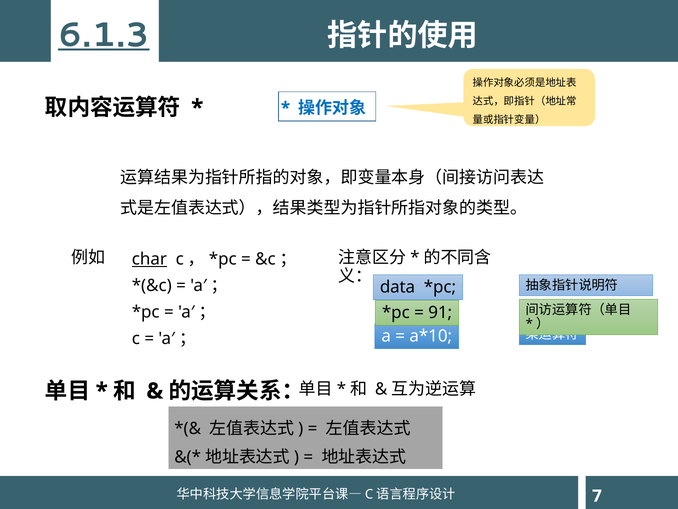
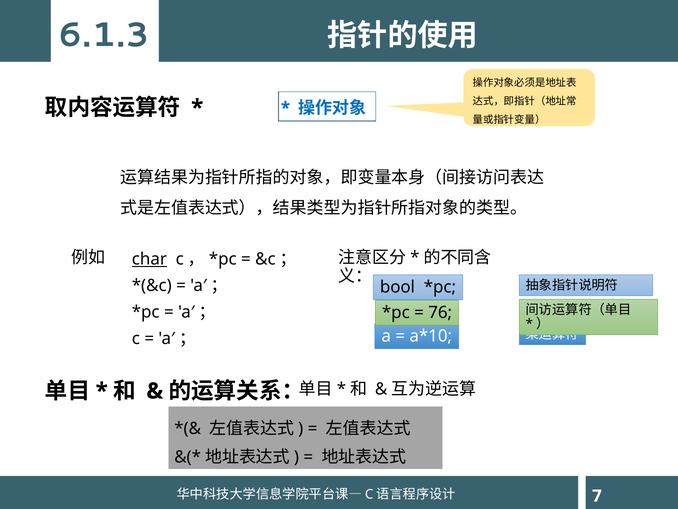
6.1.3 underline: present -> none (104, 35)
data: data -> bool (397, 287)
91: 91 -> 76 (440, 312)
